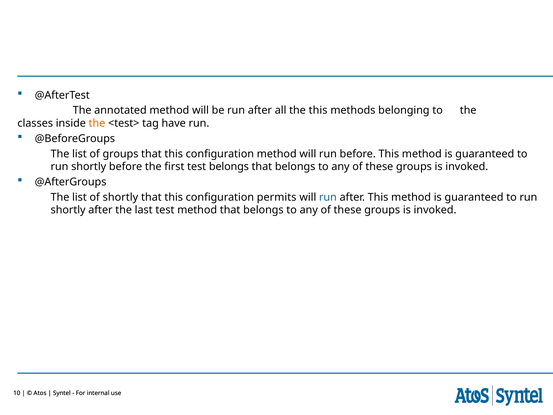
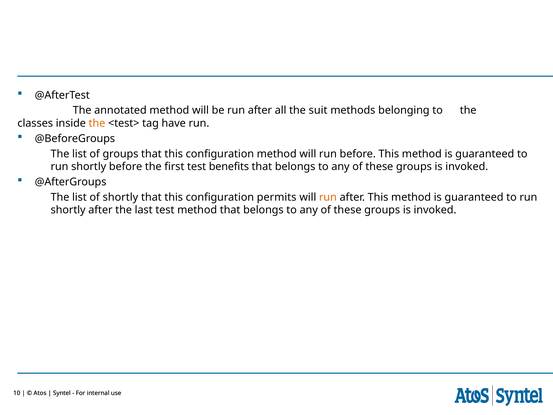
the this: this -> suit (318, 110)
test belongs: belongs -> benefits (229, 167)
run colour: blue -> orange (328, 197)
